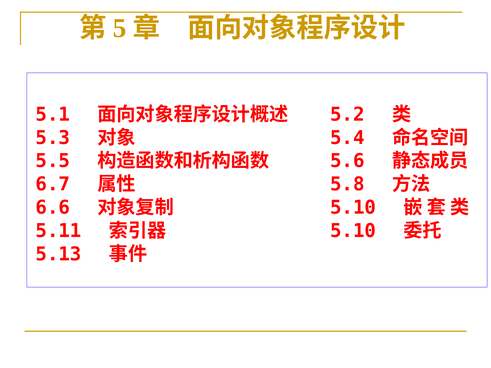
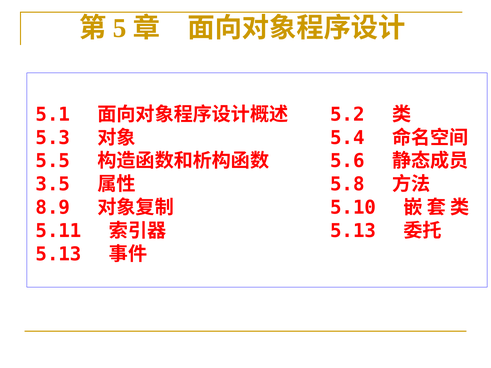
6.7: 6.7 -> 3.5 (53, 184)
6.6: 6.6 -> 8.9 (53, 208)
5.10: 5.10 -> 5.13 (353, 231)
